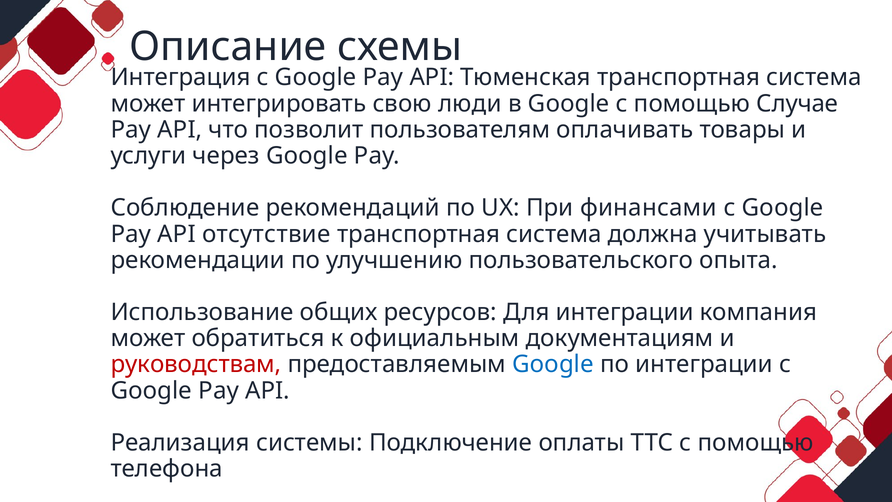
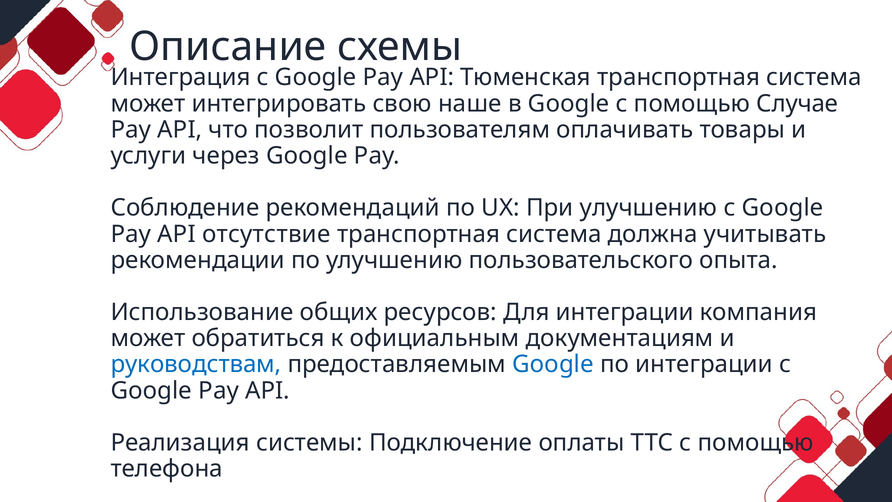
люди: люди -> наше (470, 104)
При финансами: финансами -> улучшению (648, 208)
руководствам colour: red -> blue (196, 364)
